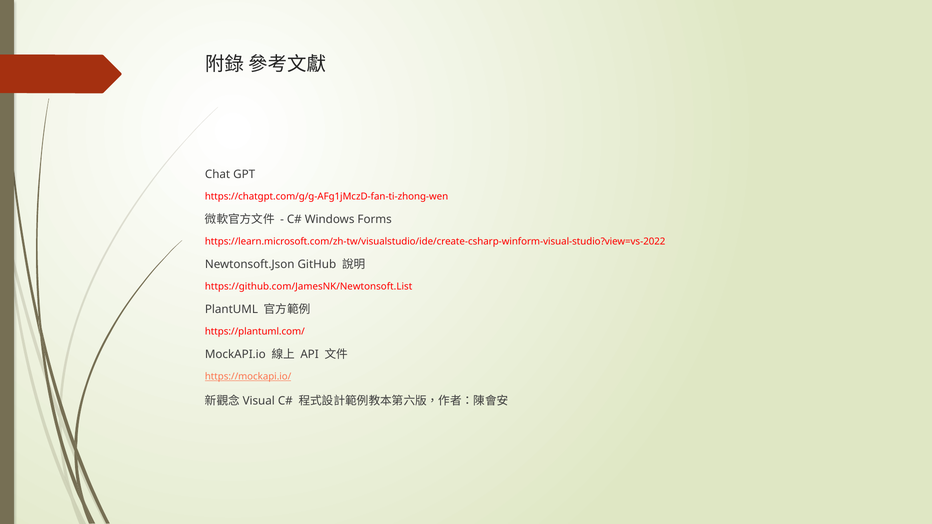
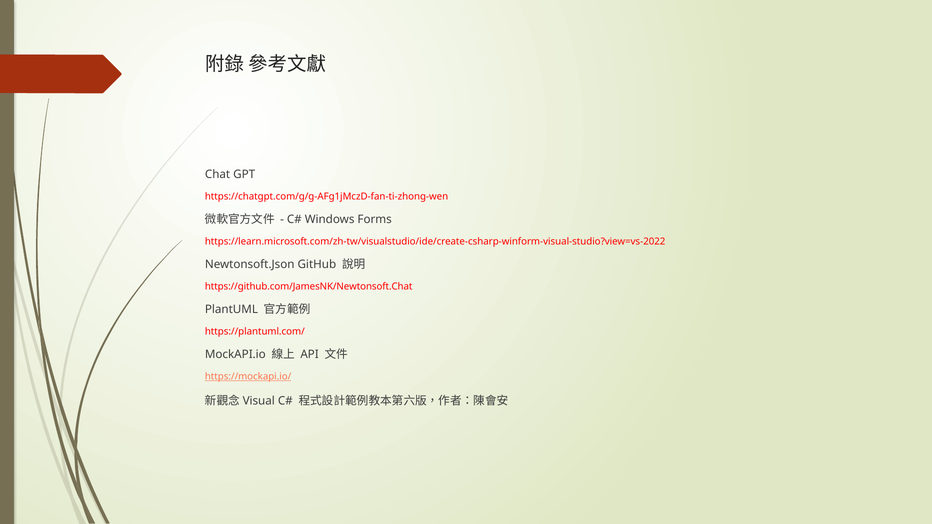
https://github.com/JamesNK/Newtonsoft.List: https://github.com/JamesNK/Newtonsoft.List -> https://github.com/JamesNK/Newtonsoft.Chat (309, 287)
